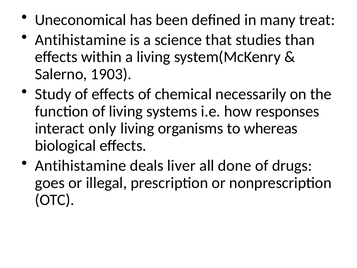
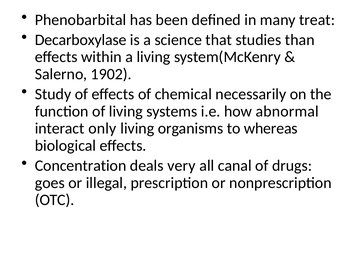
Uneconomical: Uneconomical -> Phenobarbital (81, 20)
Antihistamine: Antihistamine -> Decarboxylase (81, 40)
1903: 1903 -> 1902 (111, 74)
responses: responses -> abnormal (287, 111)
Antihistamine: Antihistamine -> Concentration (81, 166)
liver: liver -> very (181, 166)
done: done -> canal (235, 166)
